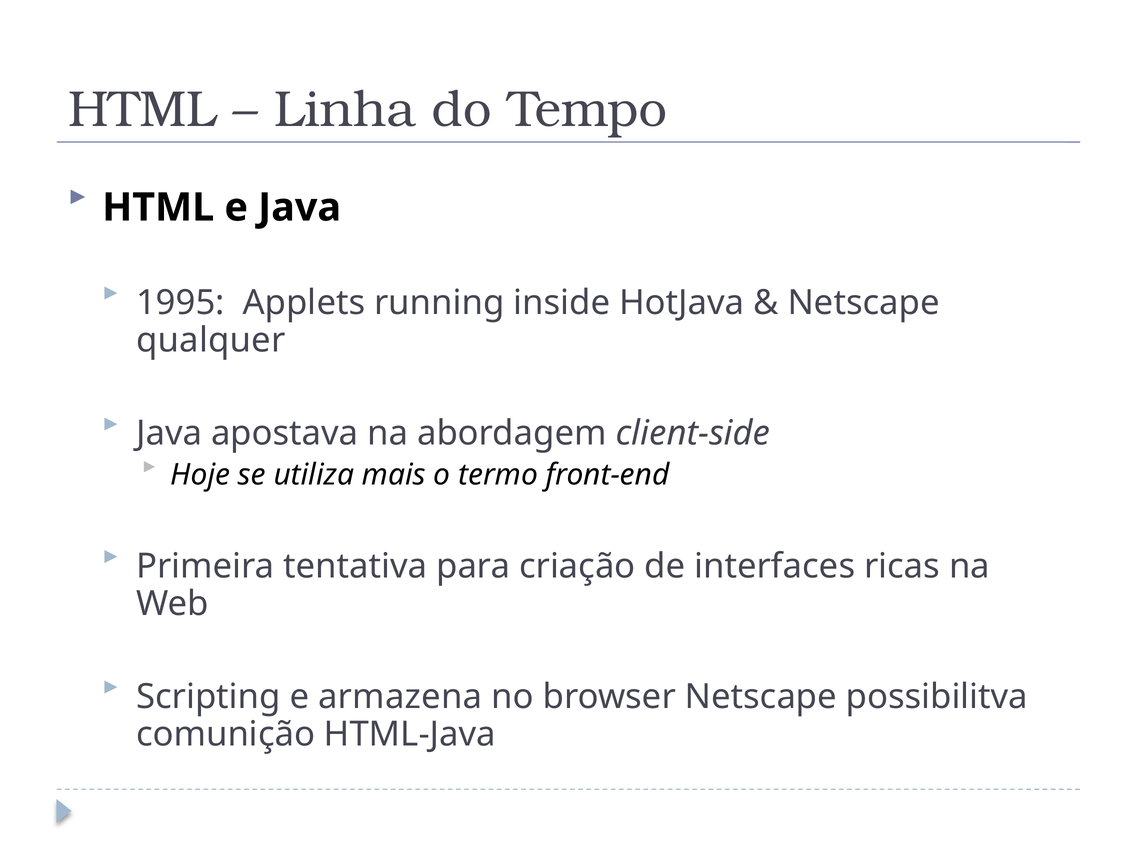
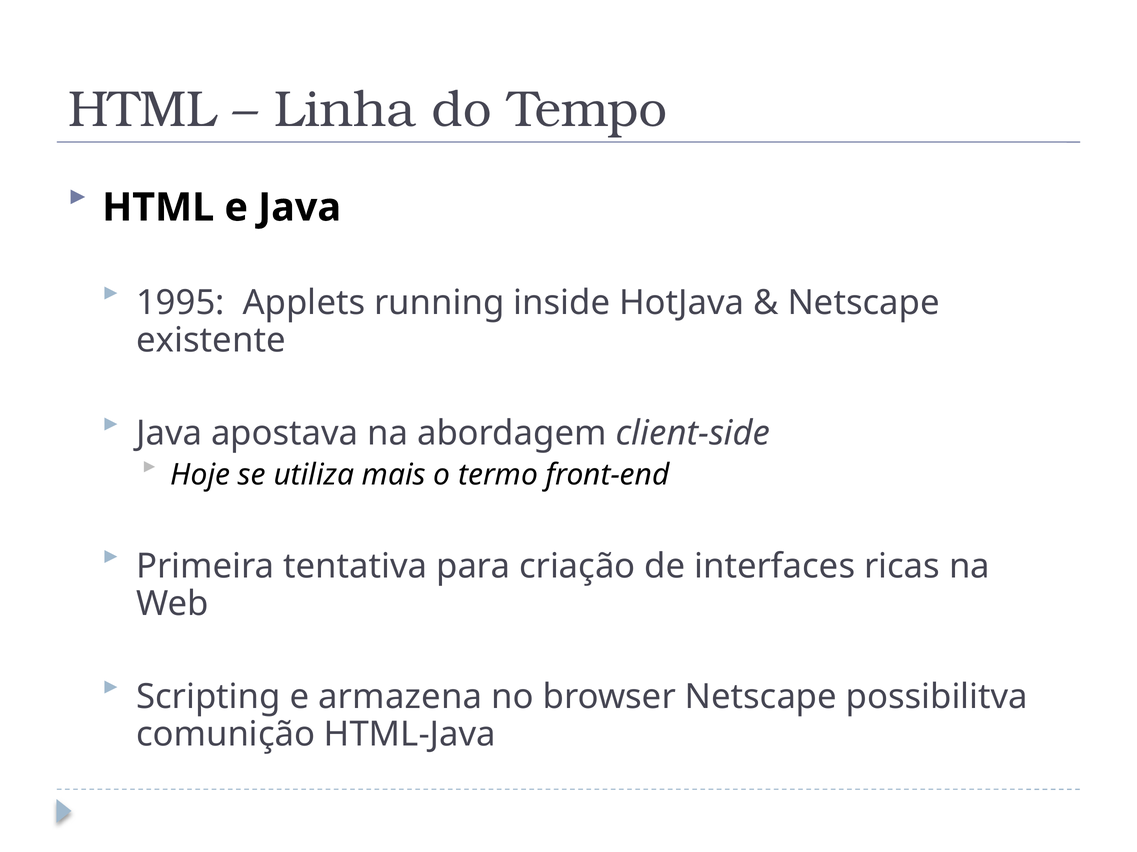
qualquer: qualquer -> existente (211, 340)
